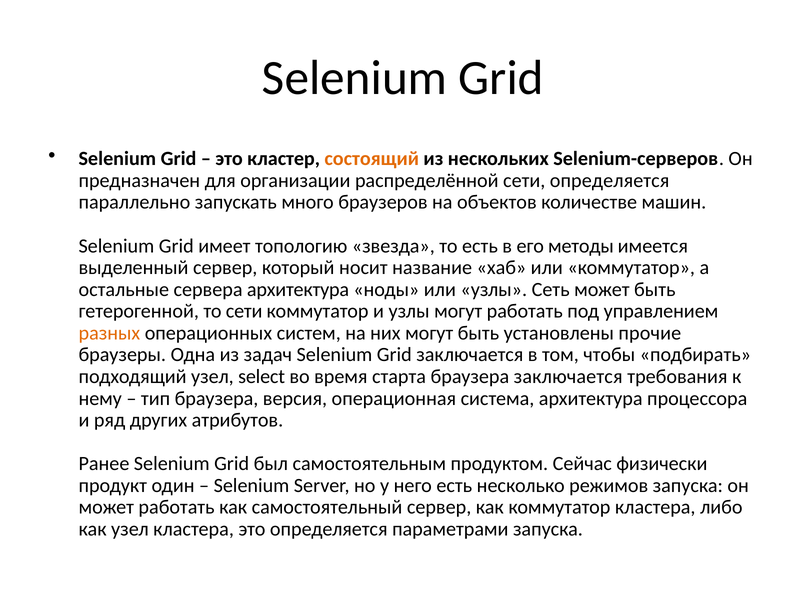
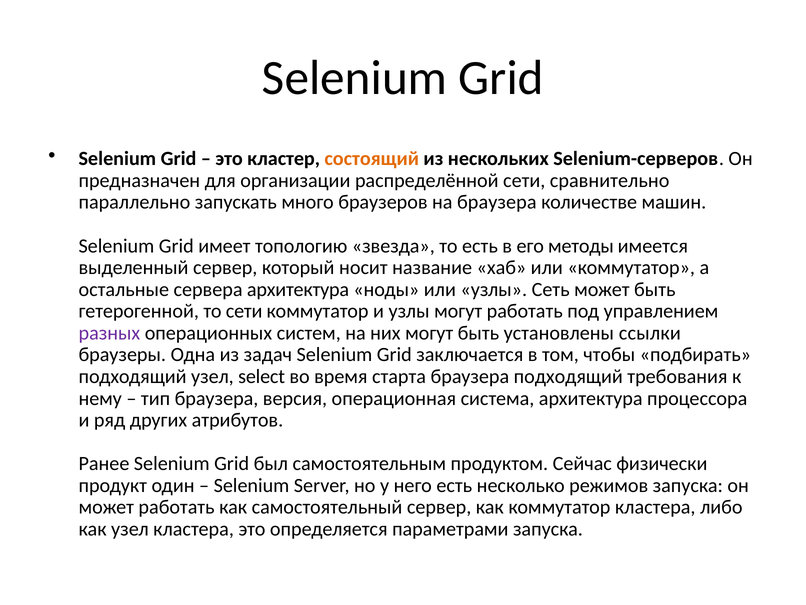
сети определяется: определяется -> сравнительно (610, 180)
на объектов: объектов -> браузера (497, 202)
разных colour: orange -> purple (109, 333)
прочие: прочие -> ссылки (650, 333)
браузера заключается: заключается -> подходящий (568, 376)
